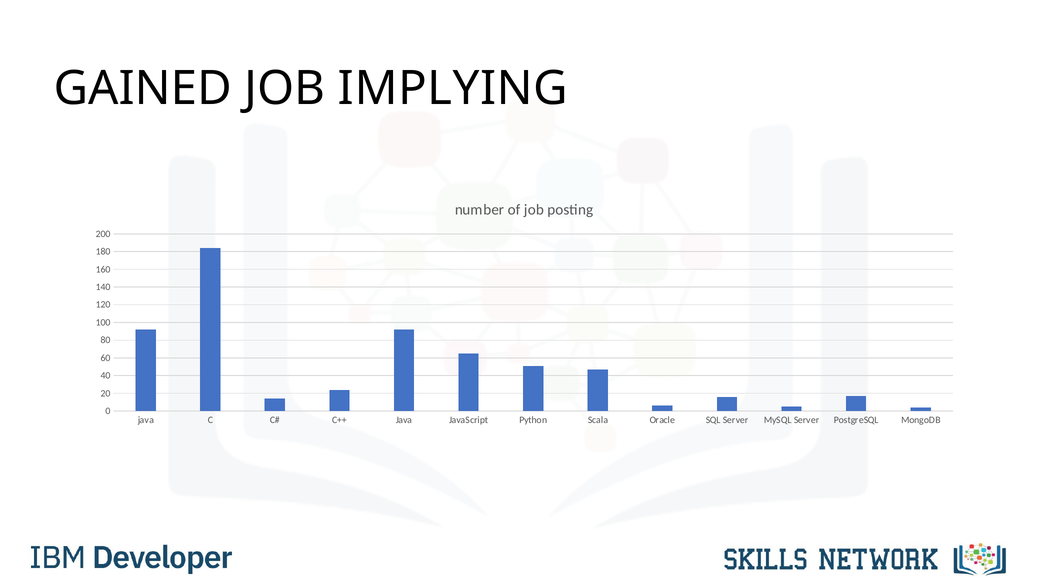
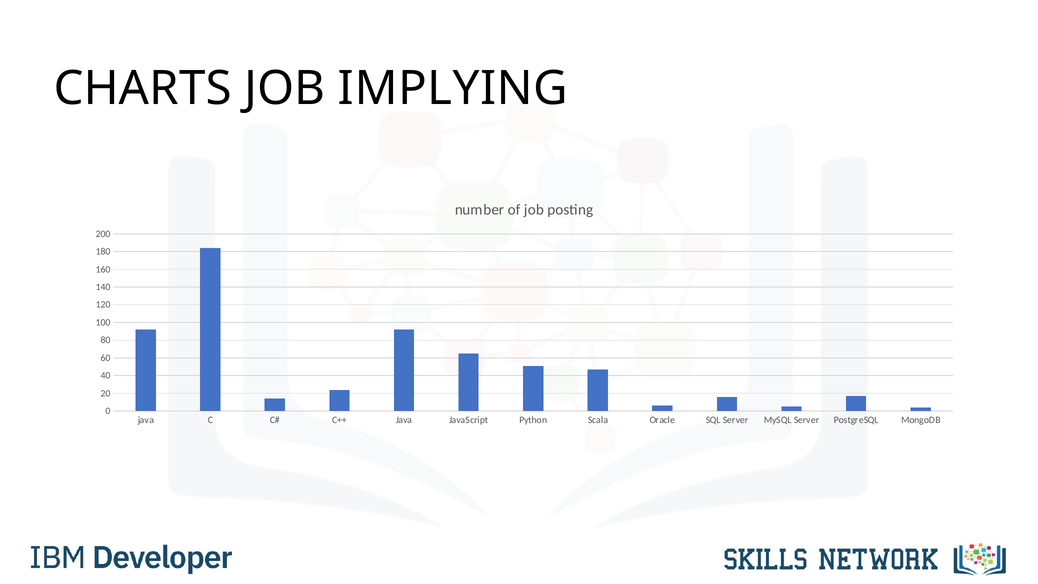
GAINED: GAINED -> CHARTS (143, 89)
